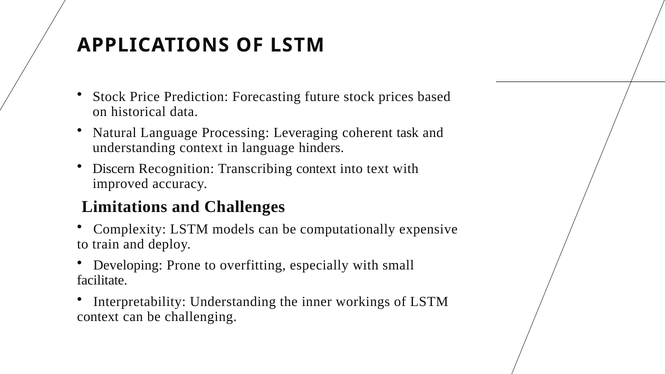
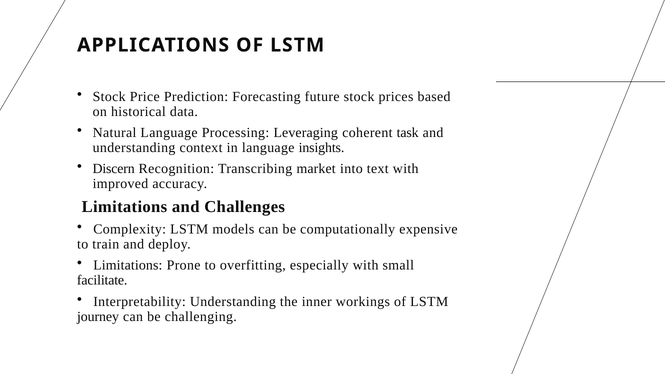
hinders: hinders -> insights (322, 148)
Transcribing context: context -> market (316, 169)
Developing: Developing -> Limitations (128, 265)
context: context -> journey (98, 317)
